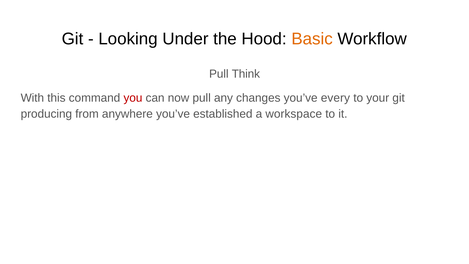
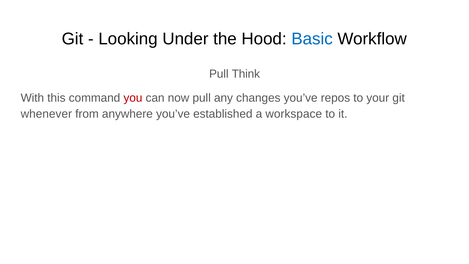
Basic colour: orange -> blue (312, 39)
every: every -> repos (335, 98)
producing: producing -> whenever (46, 114)
